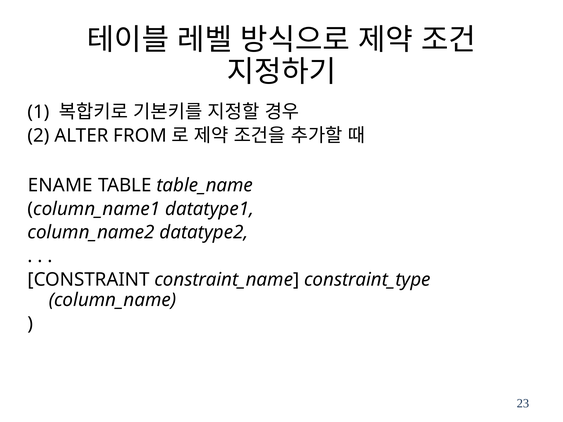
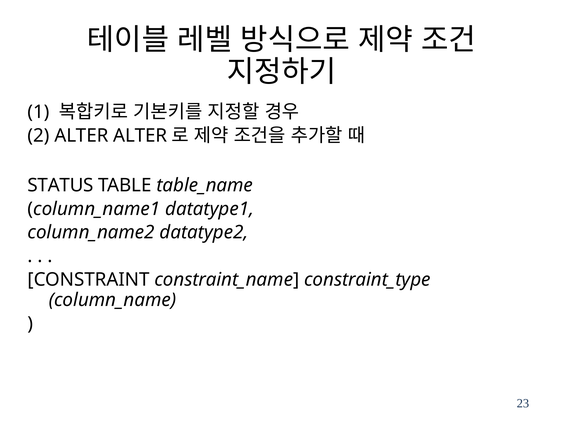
ALTER FROM: FROM -> ALTER (140, 136)
ENAME: ENAME -> STATUS (60, 185)
